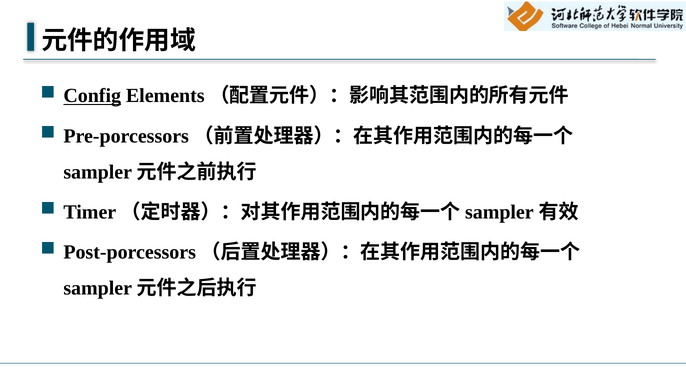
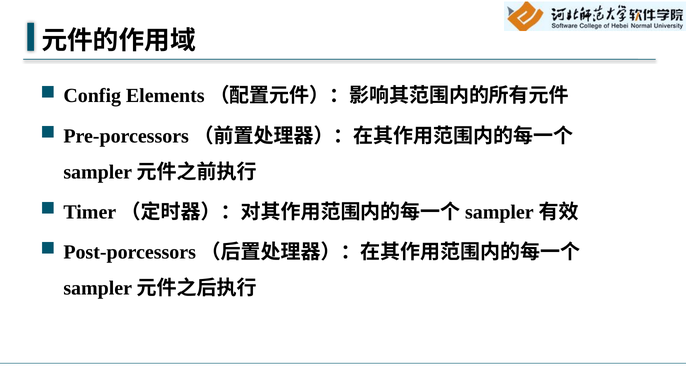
Config underline: present -> none (92, 96)
